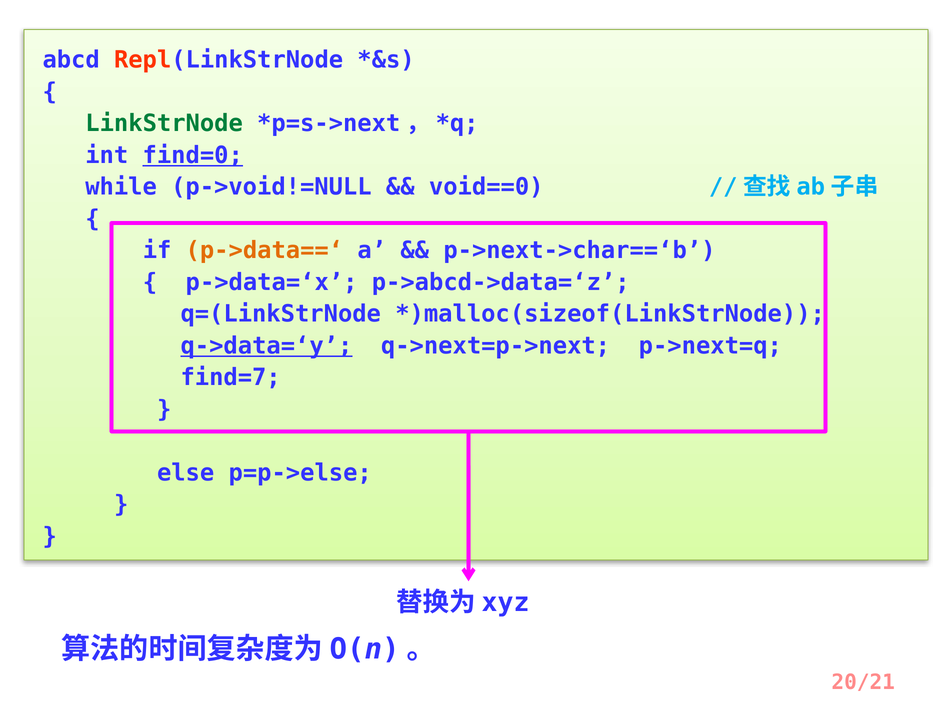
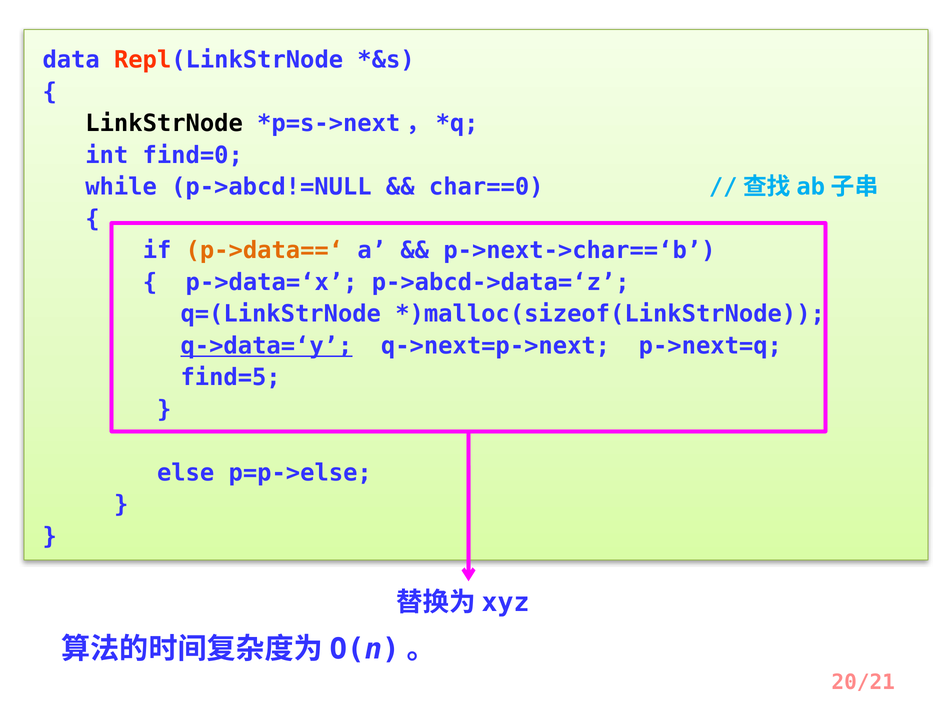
abcd: abcd -> data (71, 60)
LinkStrNode colour: green -> black (164, 124)
find=0 underline: present -> none (193, 155)
p->void!=NULL: p->void!=NULL -> p->abcd!=NULL (271, 187)
void==0: void==0 -> char==0 (486, 187)
find=7: find=7 -> find=5 (231, 378)
